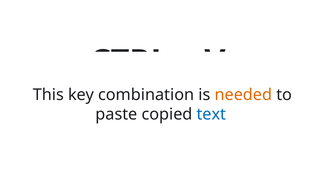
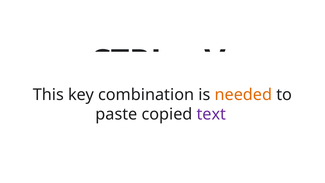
text colour: blue -> purple (211, 114)
